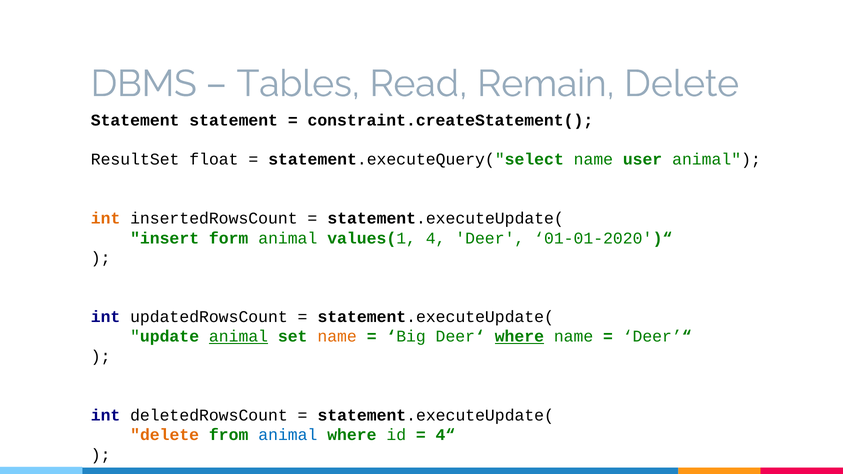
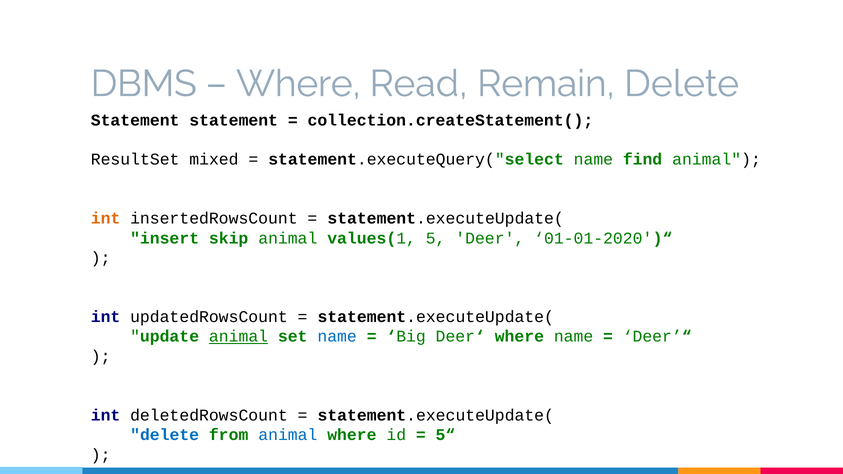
Tables: Tables -> Where (298, 84)
constraint.createStatement(: constraint.createStatement( -> collection.createStatement( (450, 120)
float: float -> mixed (214, 160)
user: user -> find (643, 160)
form: form -> skip (229, 238)
4: 4 -> 5 (436, 238)
name colour: orange -> blue (337, 337)
where underline: present -> none (519, 337)
delete colour: orange -> blue (165, 435)
4“: 4“ -> 5“ (445, 435)
